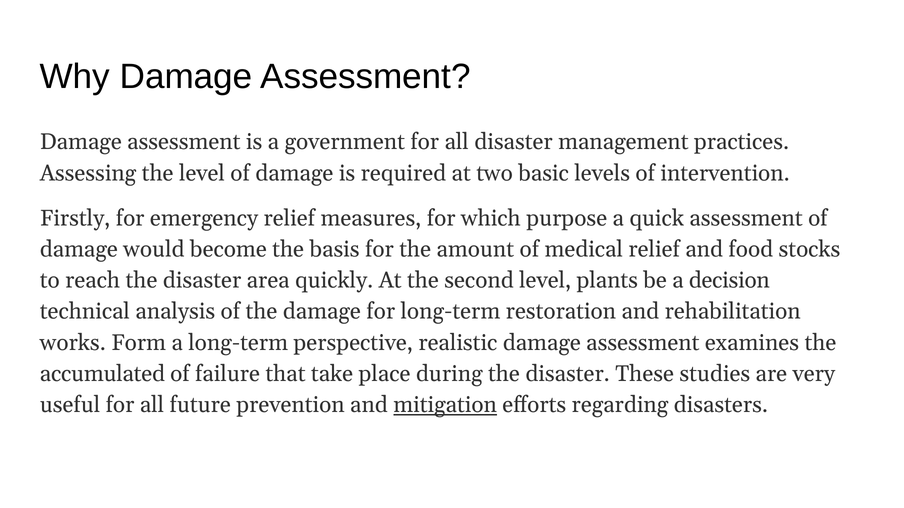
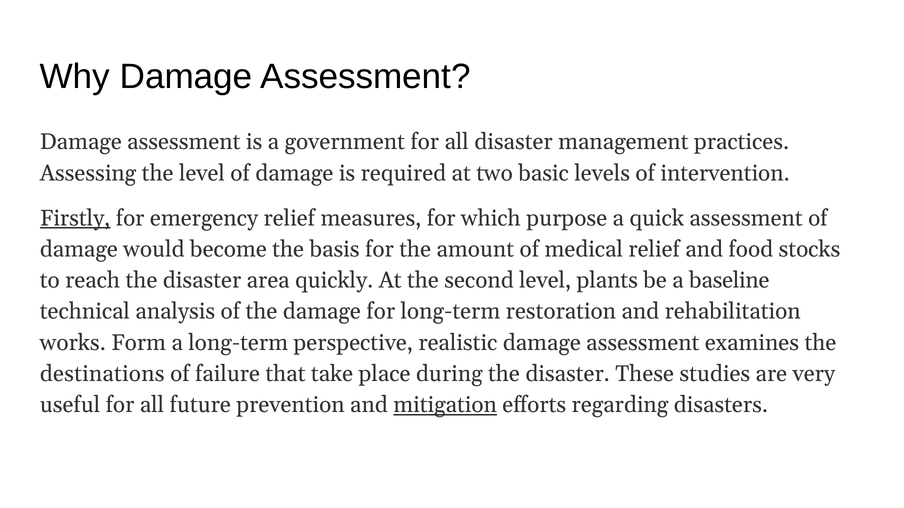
Firstly underline: none -> present (75, 218)
decision: decision -> baseline (729, 281)
accumulated: accumulated -> destinations (102, 374)
